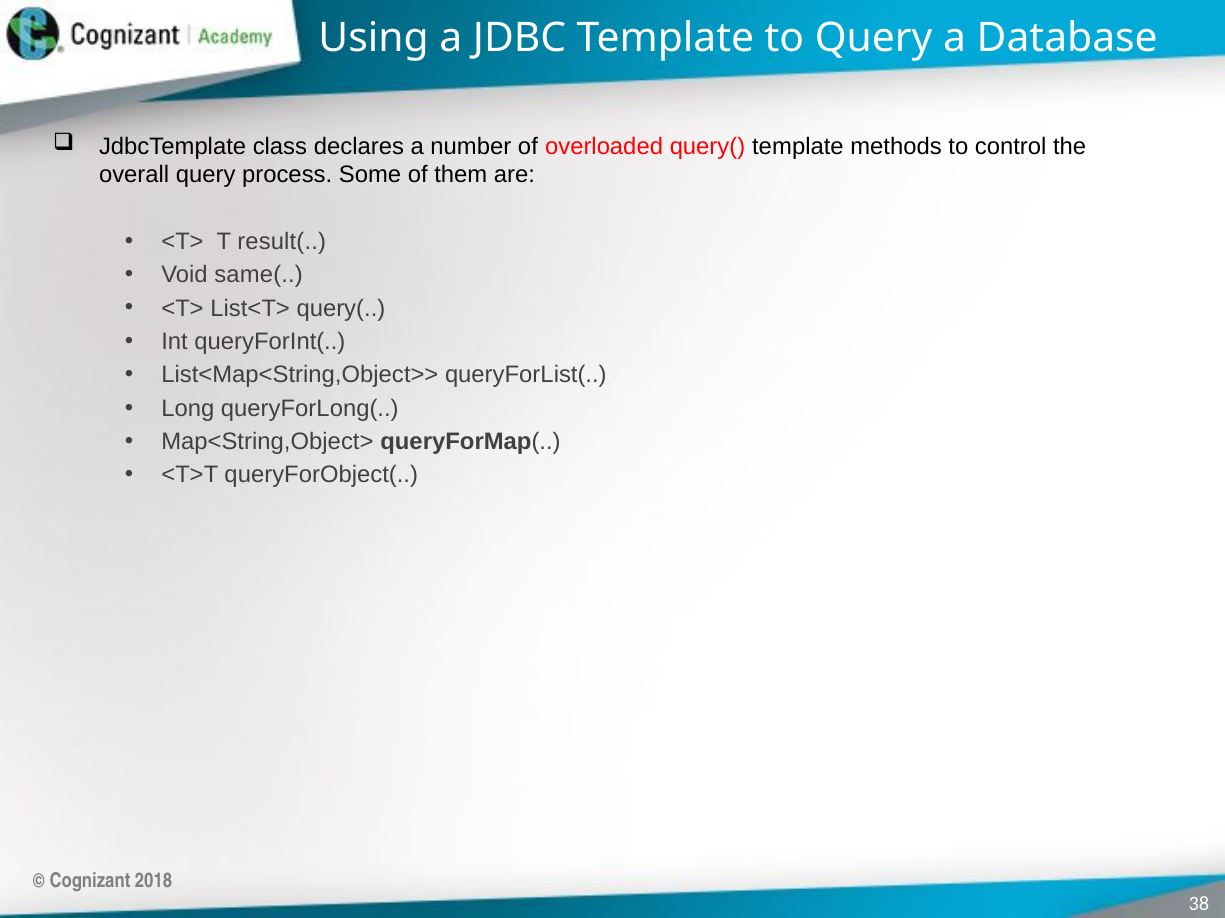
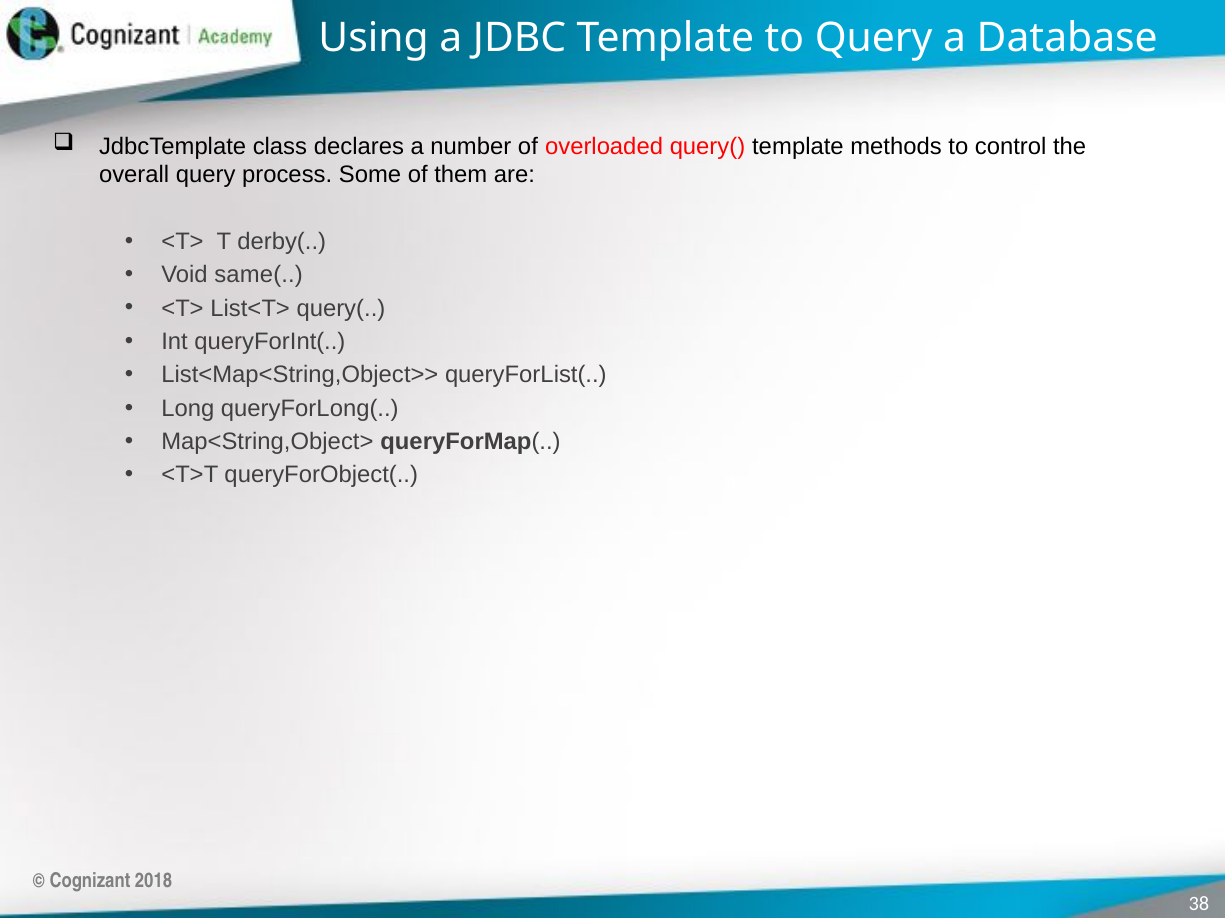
result(: result( -> derby( (282, 242)
